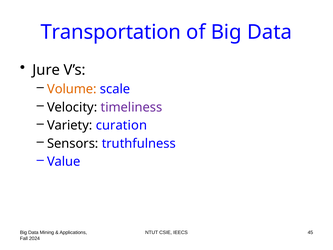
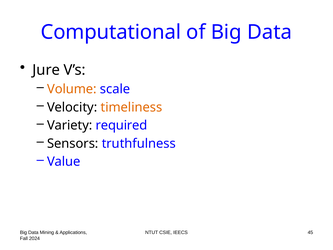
Transportation: Transportation -> Computational (111, 32)
timeliness colour: purple -> orange (131, 107)
curation: curation -> required (122, 125)
